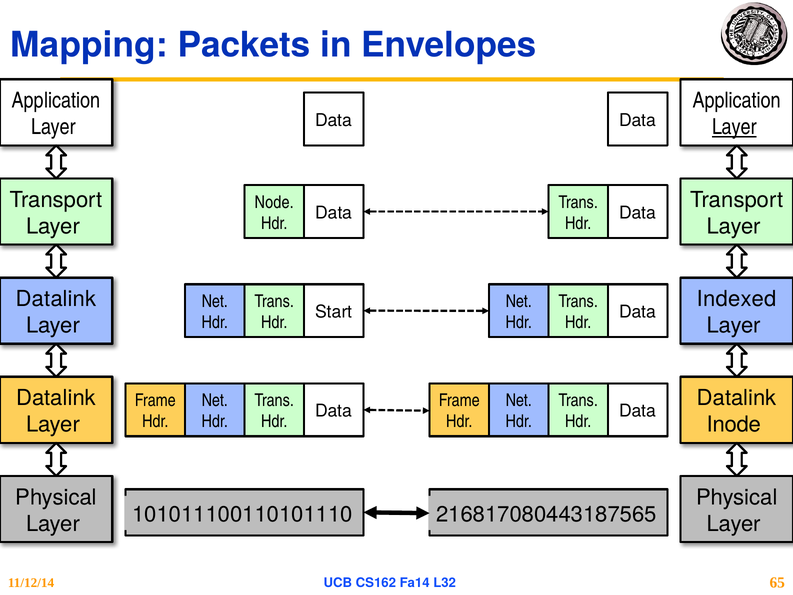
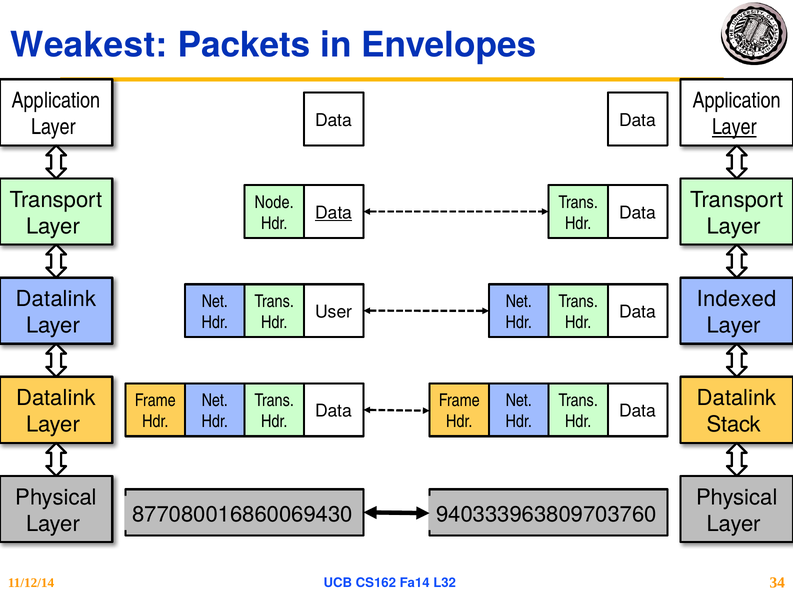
Mapping: Mapping -> Weakest (89, 45)
Data underline: none -> present (334, 213)
Start: Start -> User (334, 312)
Inode: Inode -> Stack (734, 424)
101011100110101110: 101011100110101110 -> 877080016860069430 (242, 514)
216817080443187565: 216817080443187565 -> 940333963809703760 (546, 514)
65: 65 -> 34 (777, 583)
